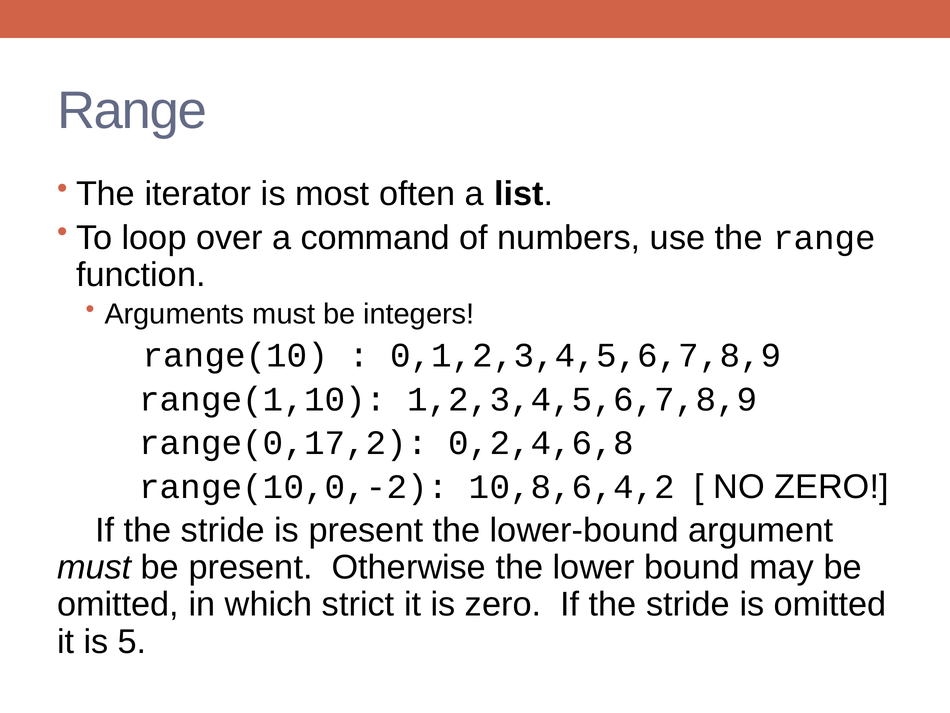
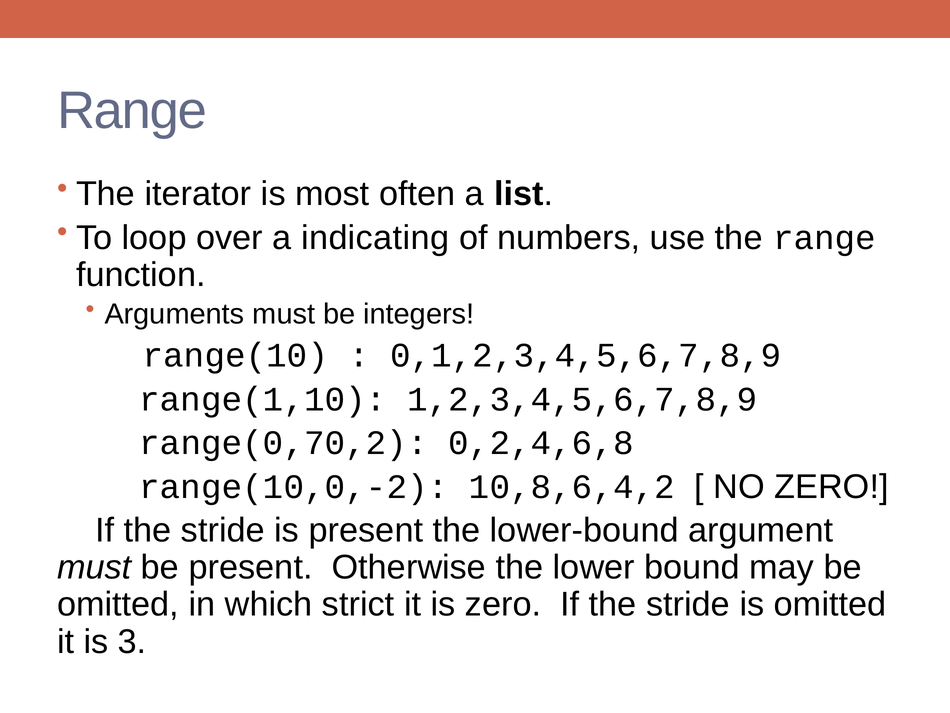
command: command -> indicating (375, 238)
range(0,17,2: range(0,17,2 -> range(0,70,2 (283, 443)
5: 5 -> 3 (132, 641)
